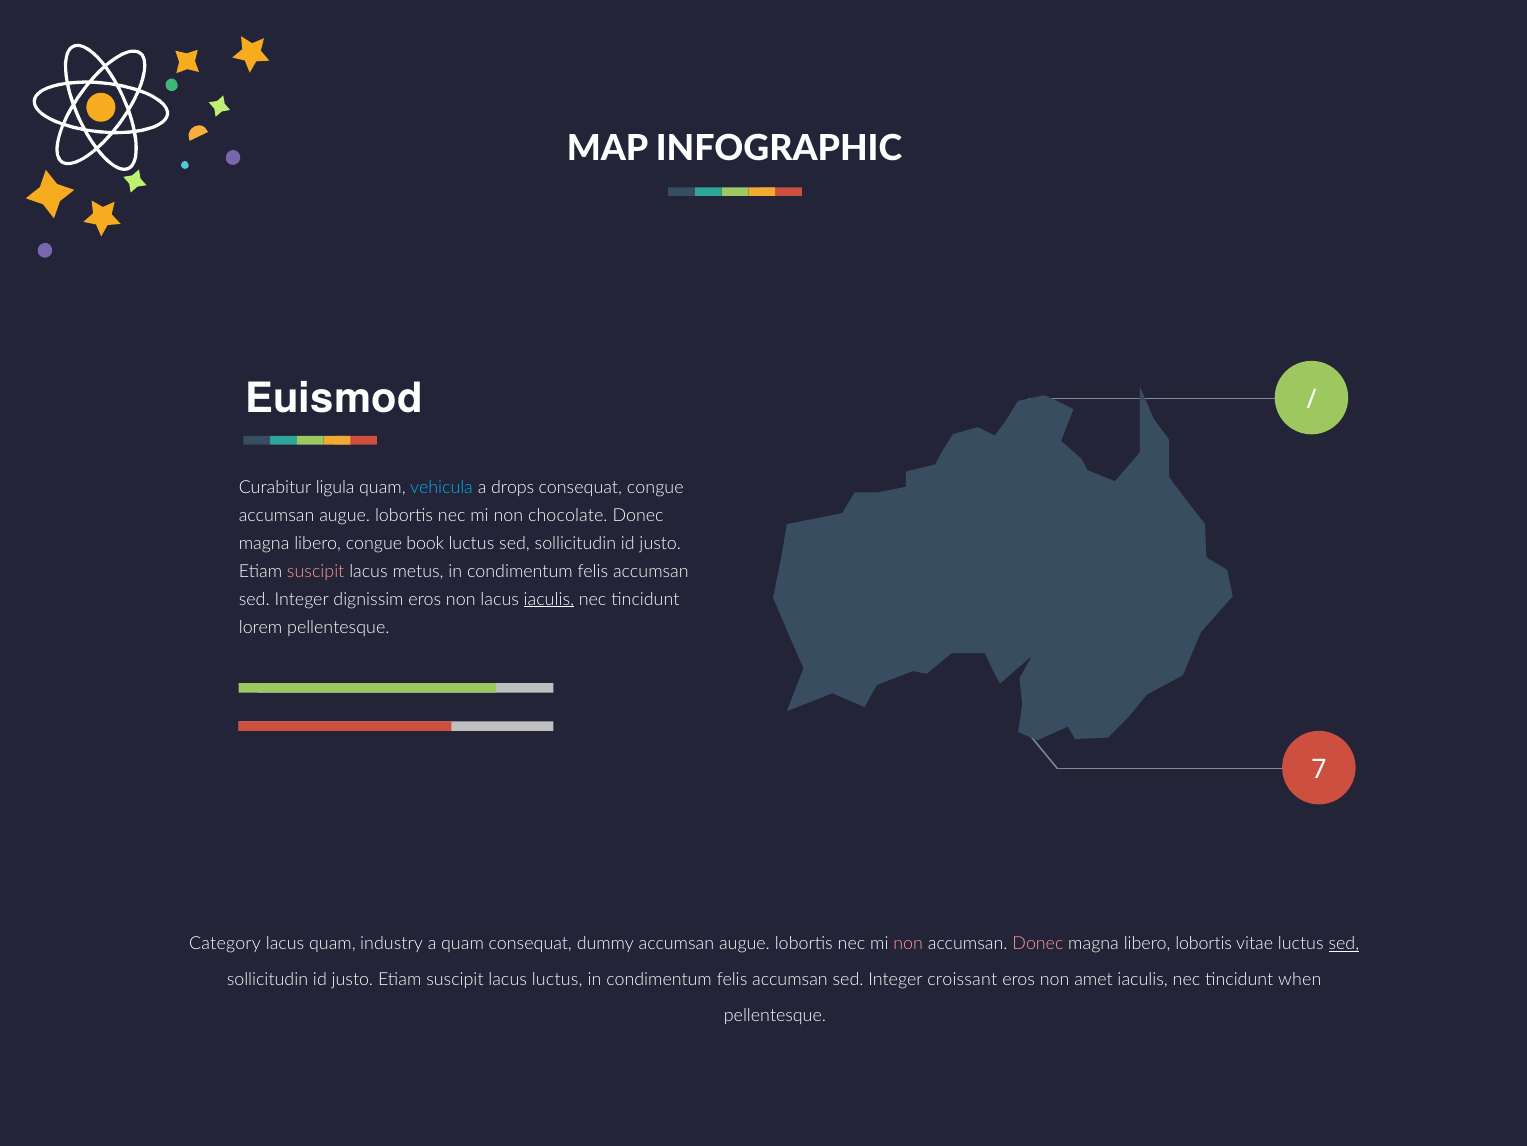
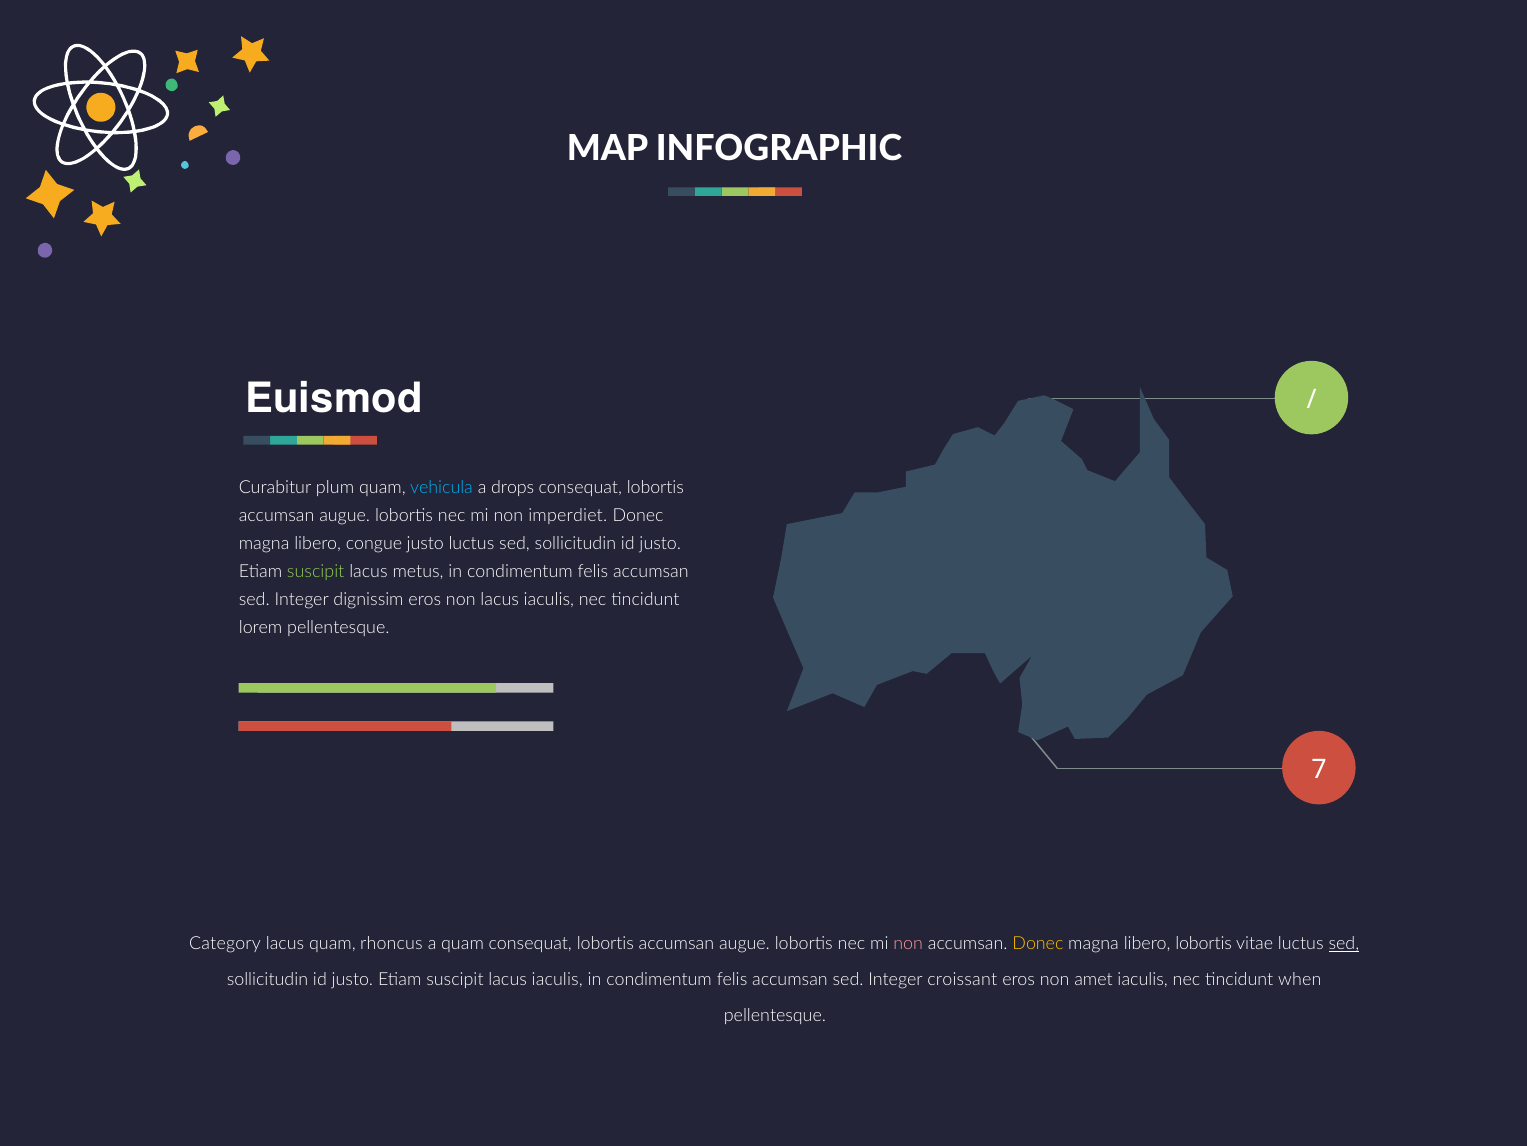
ligula: ligula -> plum (335, 487)
congue: congue -> lobortis (655, 487)
chocolate: chocolate -> imperdiet (568, 515)
congue book: book -> justo (425, 543)
suscipit colour: pink -> light green (316, 571)
iaculis underline: present -> none (549, 599)
industry: industry -> rhoncus (391, 943)
quam consequat dummy: dummy -> lobortis (605, 943)
Donec colour: pink -> yellow (1038, 943)
suscipit lacus luctus: luctus -> iaculis (557, 979)
